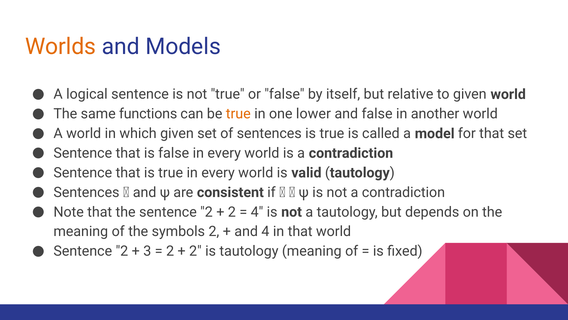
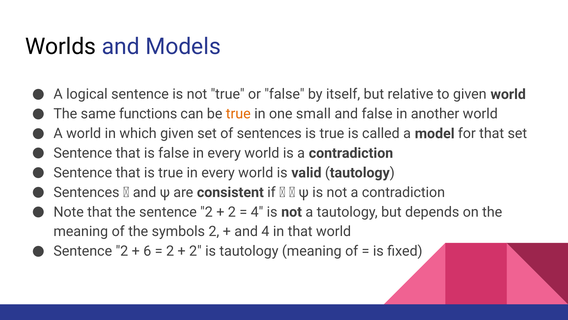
Worlds colour: orange -> black (61, 46)
lower: lower -> small (313, 114)
3: 3 -> 6 (147, 251)
